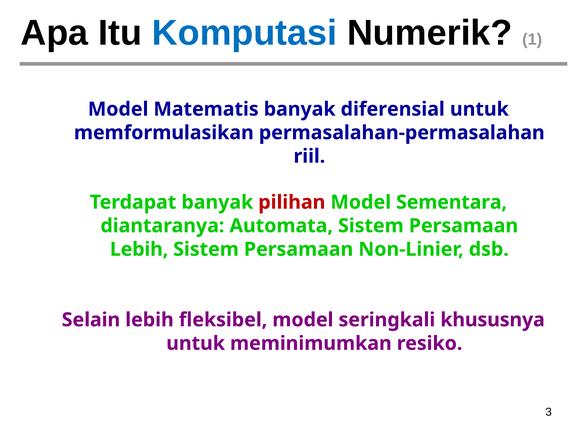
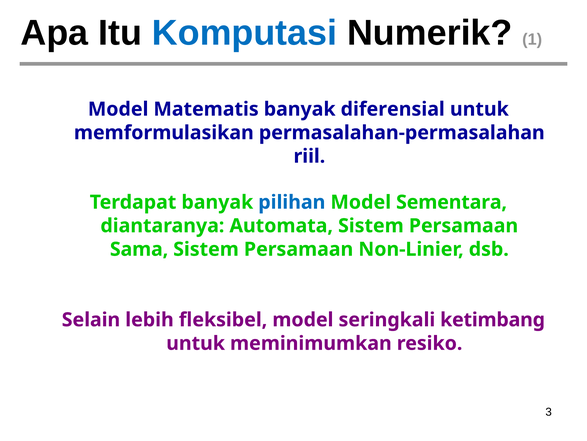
pilihan colour: red -> blue (292, 202)
Lebih: Lebih -> Sama (139, 249)
khususnya: khususnya -> ketimbang (493, 319)
